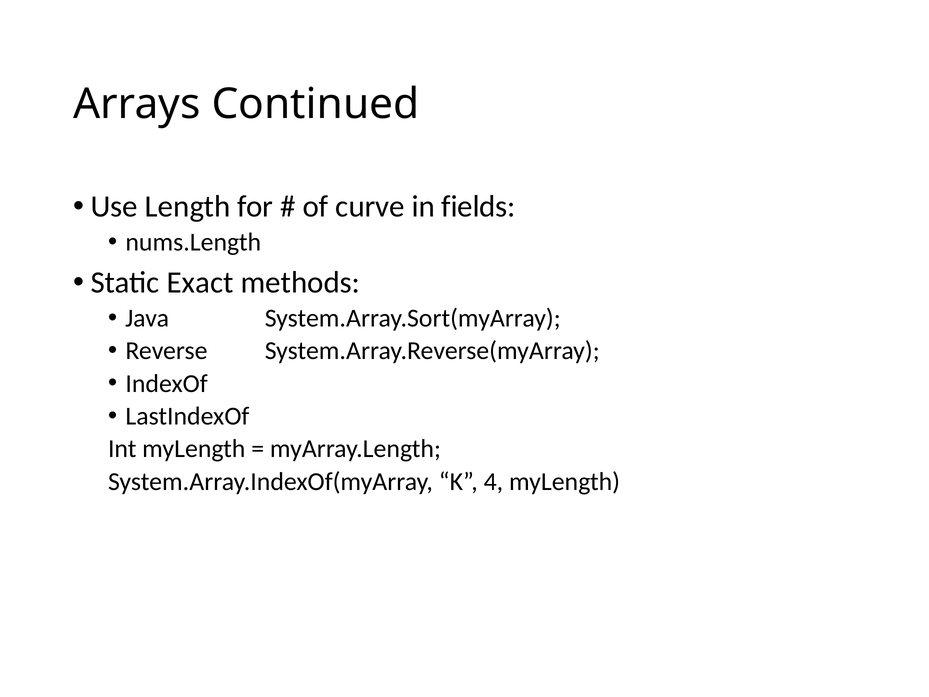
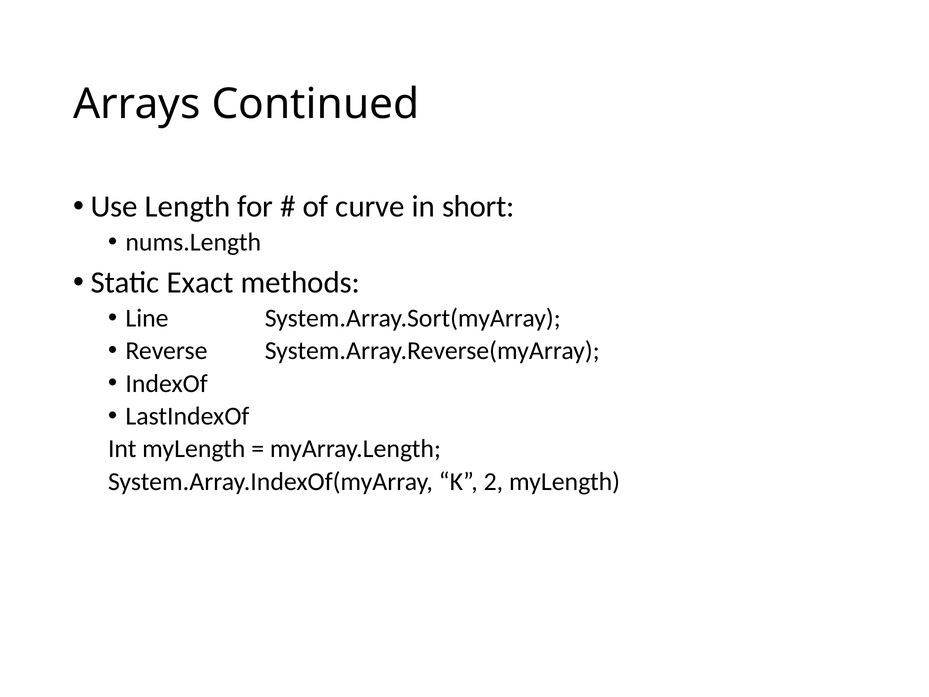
fields: fields -> short (478, 207)
Java: Java -> Line (147, 318)
4: 4 -> 2 (493, 481)
